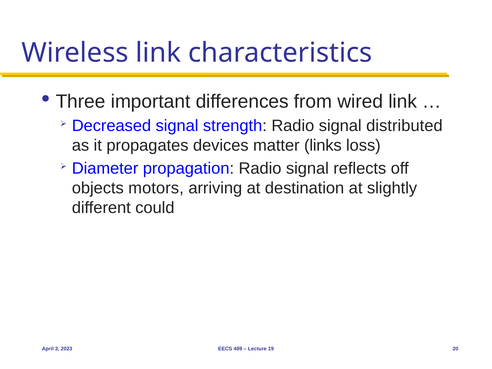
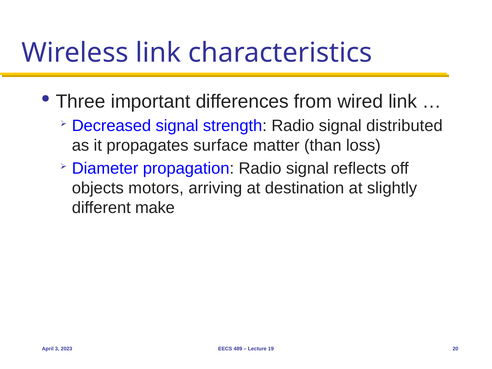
devices: devices -> surface (221, 145)
links: links -> than (323, 145)
could: could -> make (155, 208)
